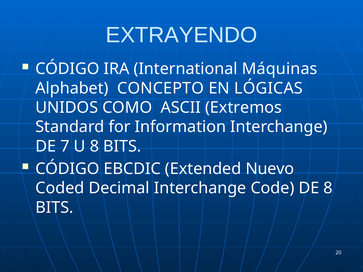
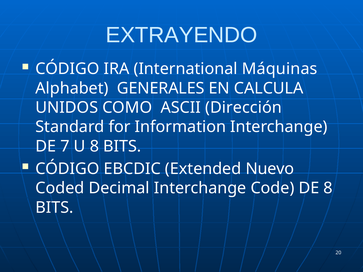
CONCEPTO: CONCEPTO -> GENERALES (161, 88)
LÓGICAS: LÓGICAS -> CALCULA (269, 88)
Extremos: Extremos -> Dirección (243, 108)
